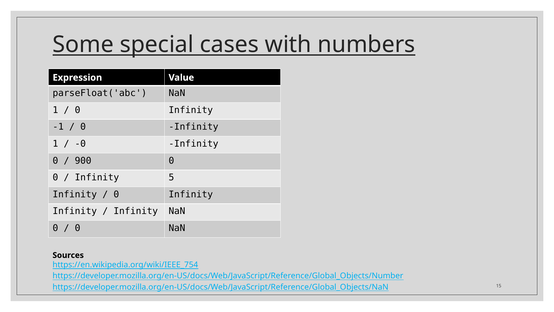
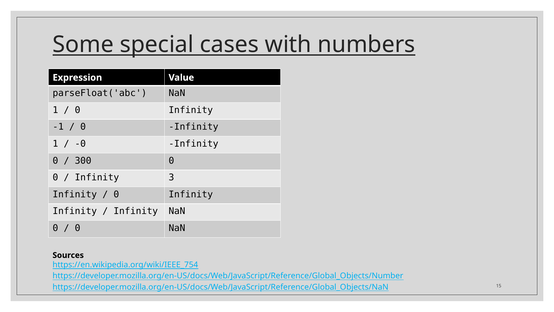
900: 900 -> 300 (83, 160)
5: 5 -> 3 (171, 177)
